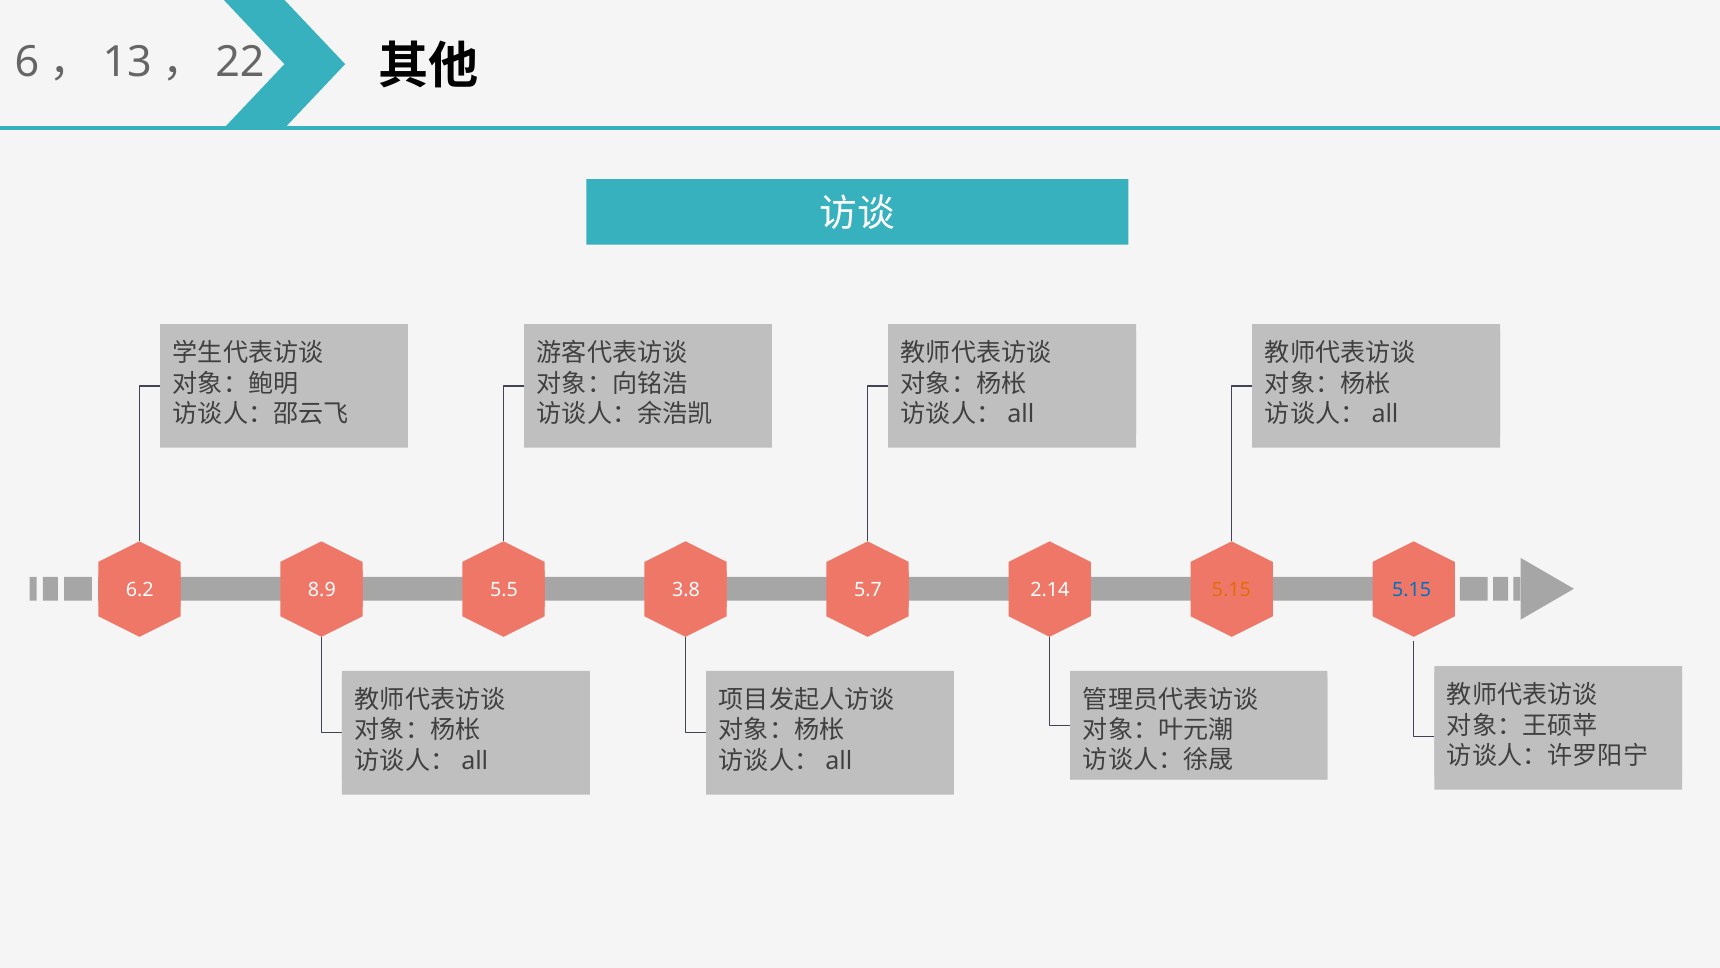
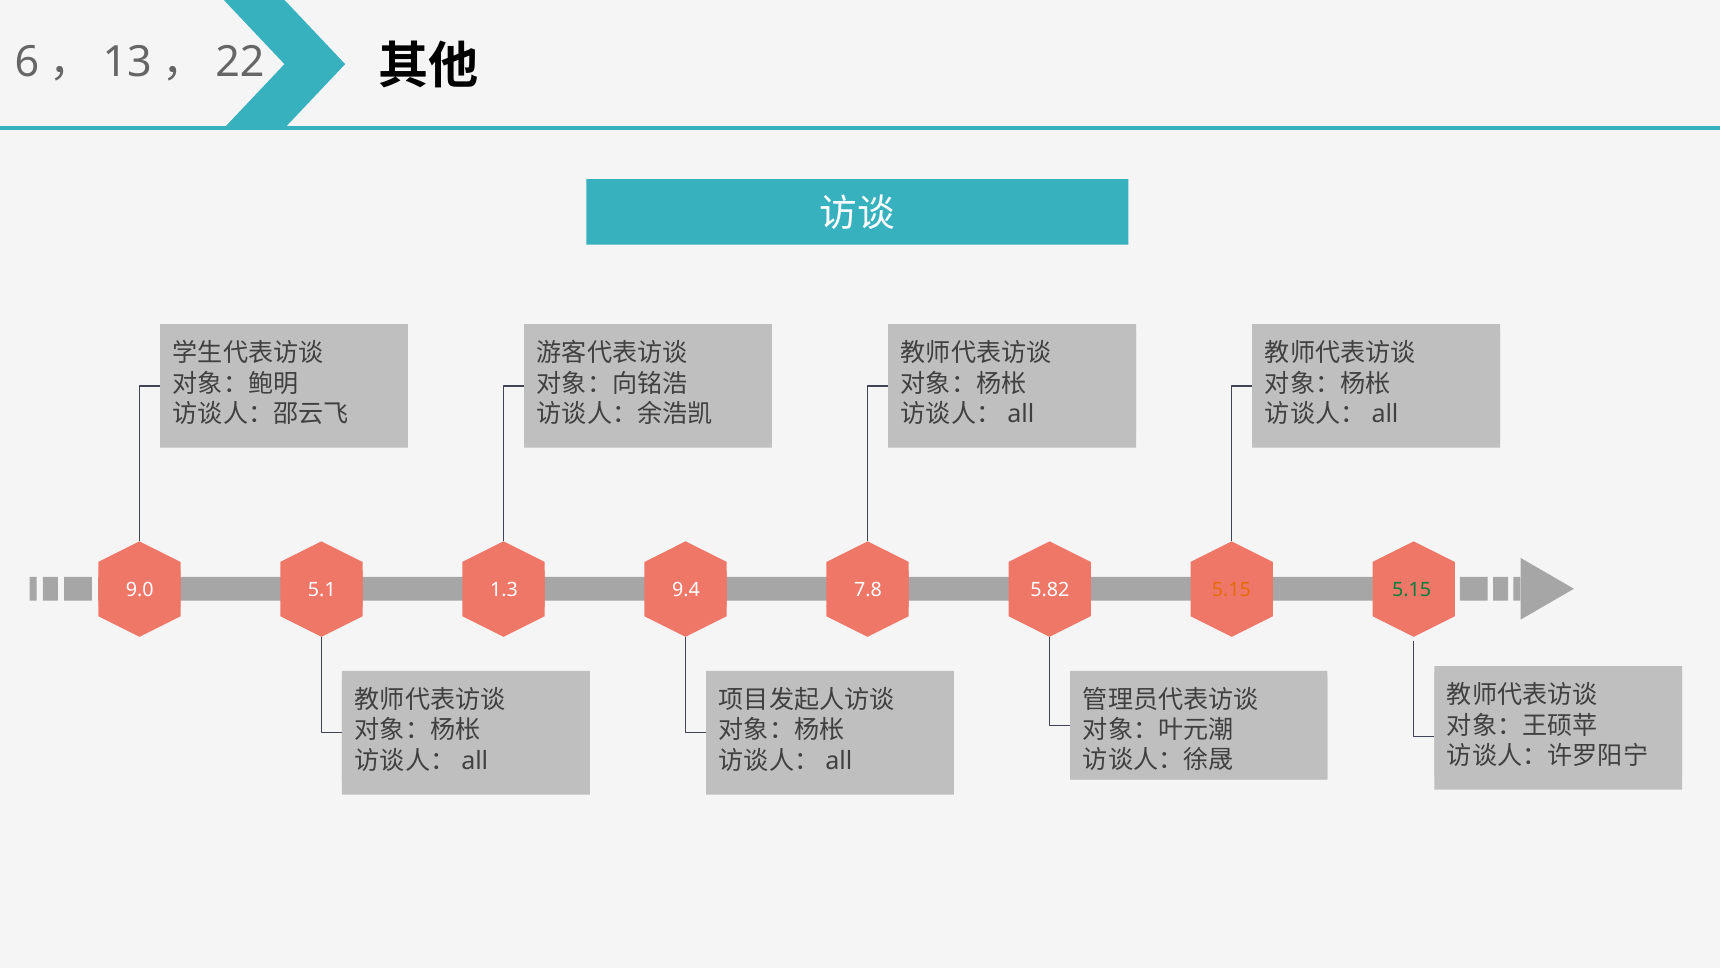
6.2: 6.2 -> 9.0 (140, 590)
8.9: 8.9 -> 5.1 (322, 590)
5.5: 5.5 -> 1.3 (504, 590)
3.8: 3.8 -> 9.4 (686, 590)
5.7: 5.7 -> 7.8 (868, 590)
2.14: 2.14 -> 5.82 (1050, 590)
5.15 colour: blue -> green (1412, 590)
